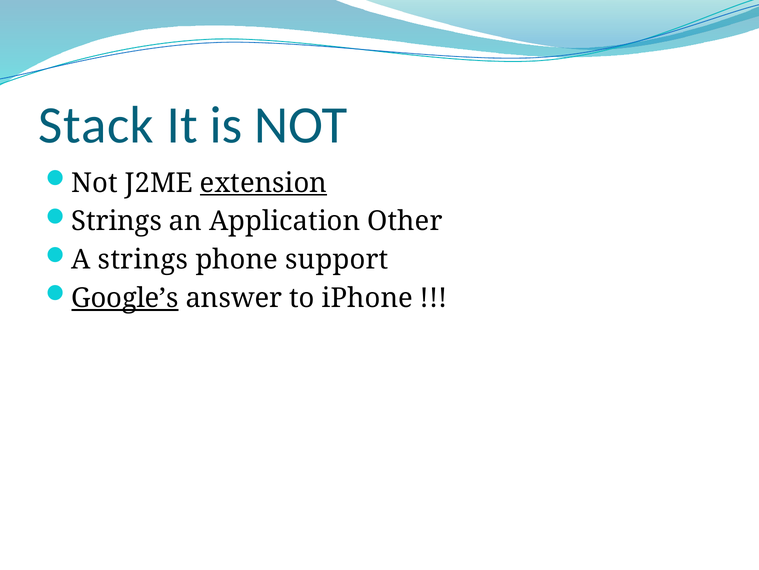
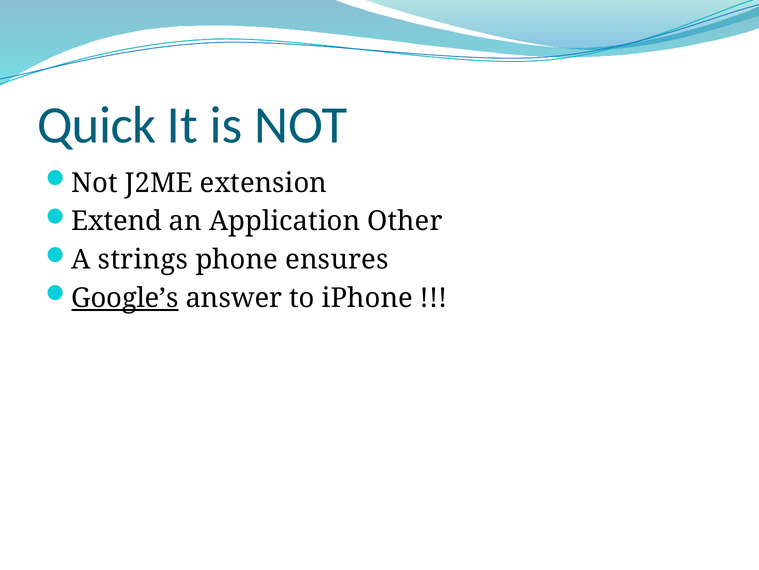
Stack: Stack -> Quick (97, 125)
extension underline: present -> none (264, 183)
Strings: Strings -> Extend (117, 221)
support: support -> ensures (337, 259)
